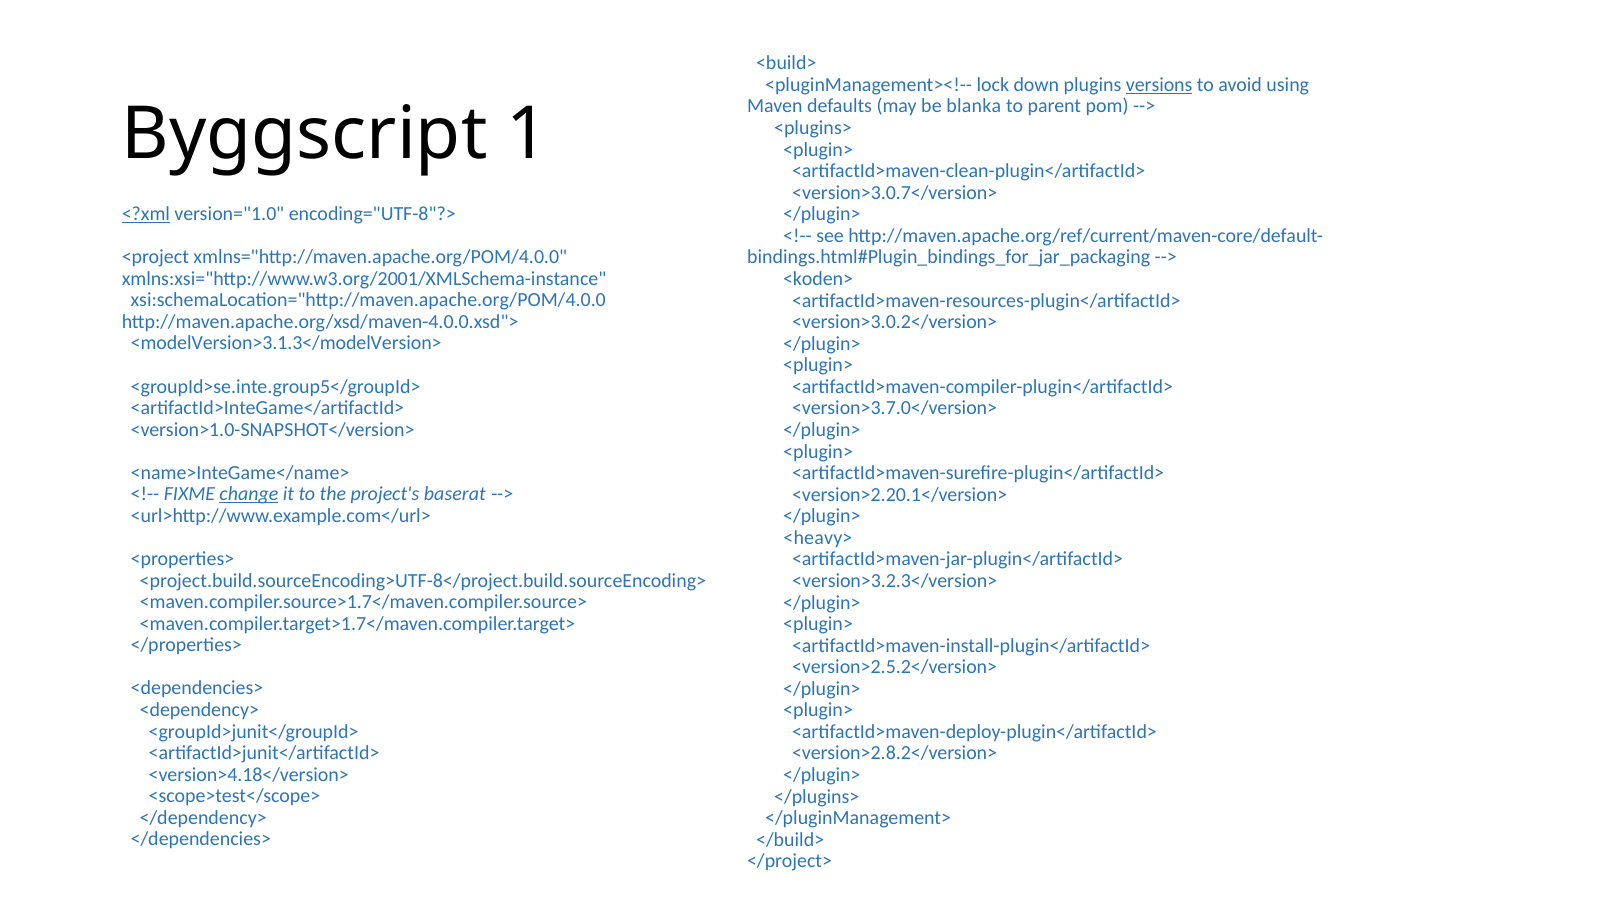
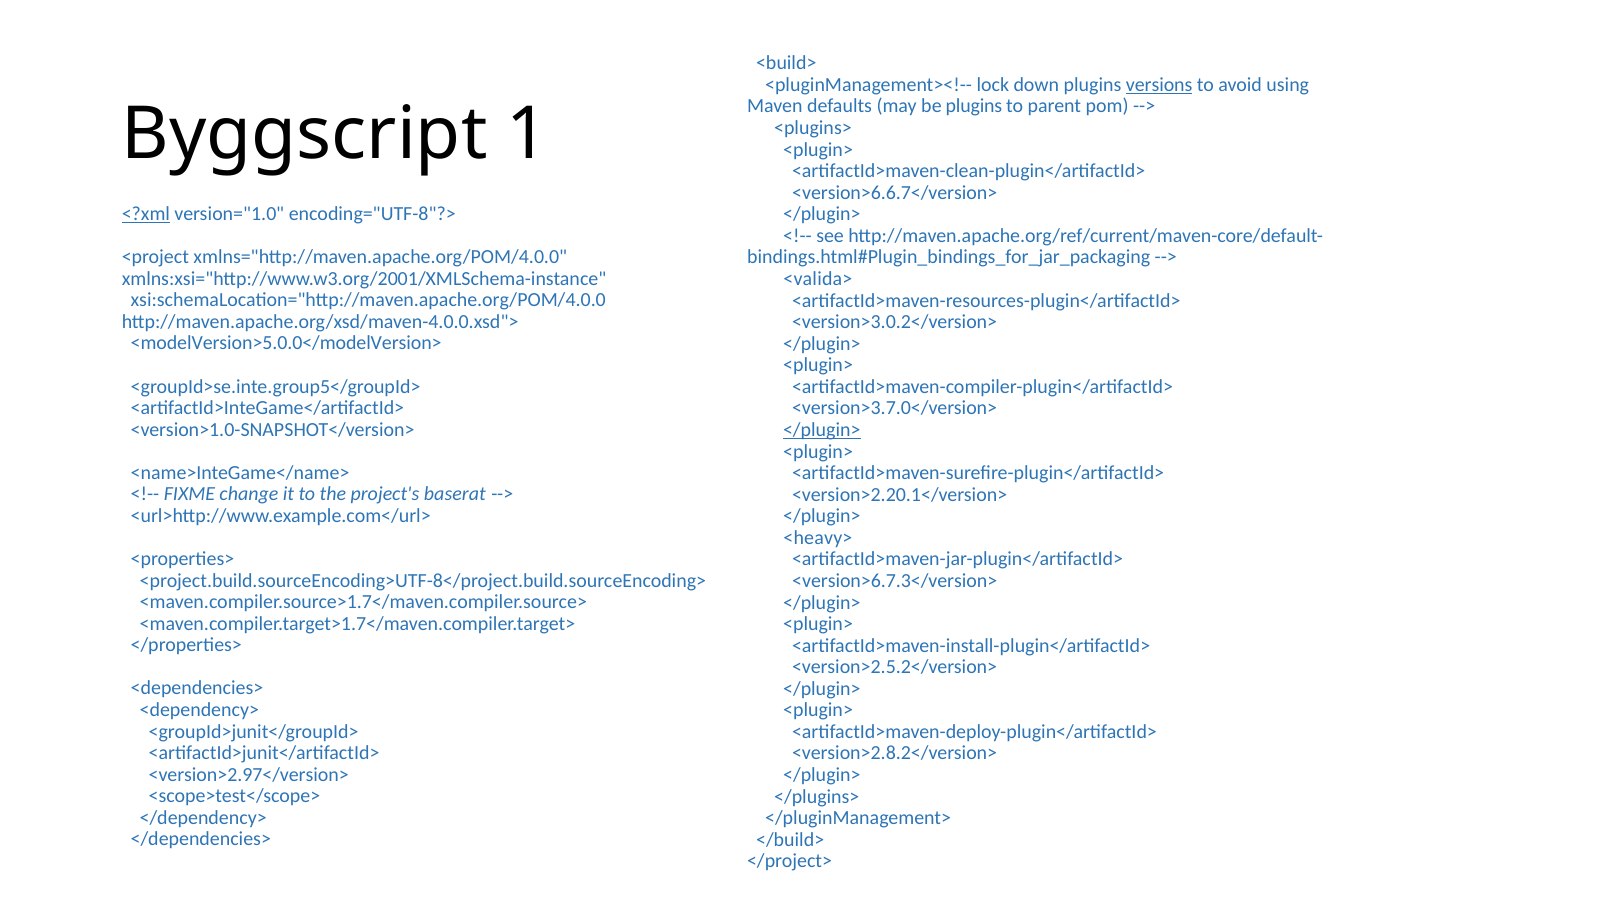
be blanka: blanka -> plugins (974, 106)
<version>3.0.7</version>: <version>3.0.7</version> -> <version>6.6.7</version> (895, 193)
<koden>: <koden> -> <valida> (818, 279)
<modelVersion>3.1.3</modelVersion>: <modelVersion>3.1.3</modelVersion> -> <modelVersion>5.0.0</modelVersion> (286, 343)
</plugin> underline: none -> present (822, 430)
change underline: present -> none (249, 494)
<version>3.2.3</version>: <version>3.2.3</version> -> <version>6.7.3</version> (895, 580)
<version>4.18</version>: <version>4.18</version> -> <version>2.97</version> (249, 774)
